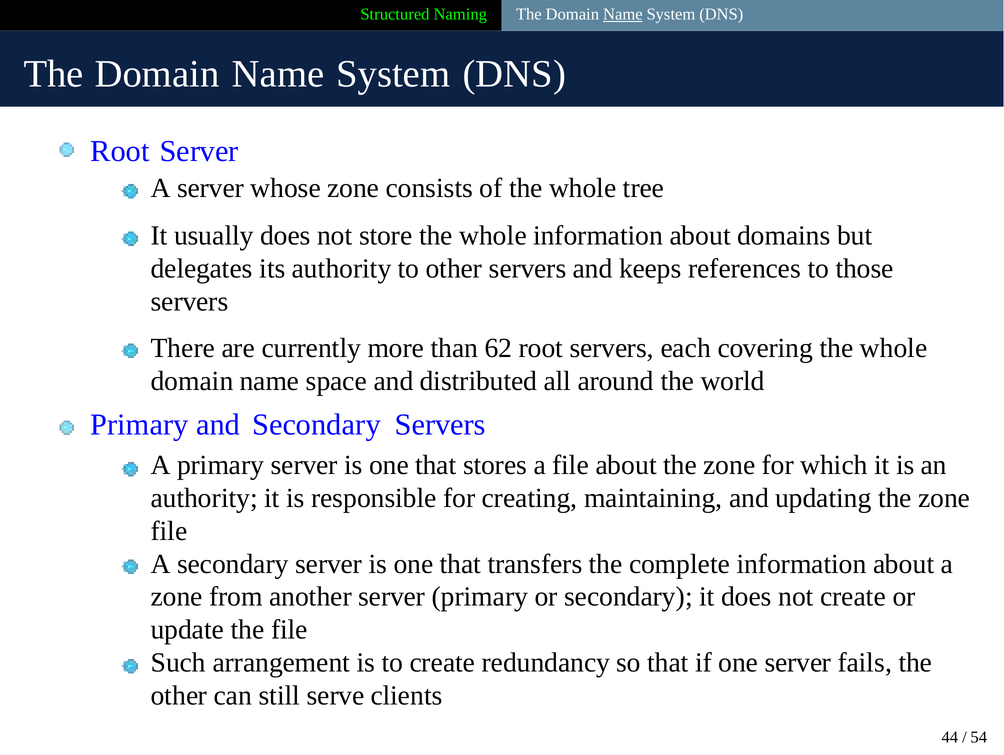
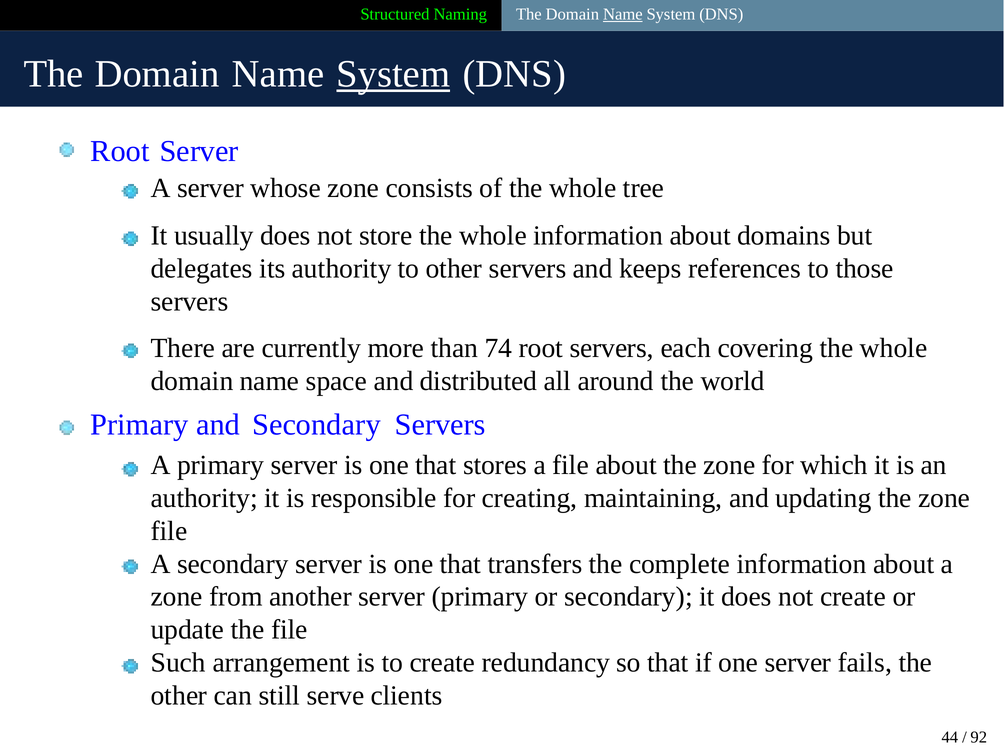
System underline: none -> present (393, 74)
62: 62 -> 74 (498, 348)
54: 54 -> 92 (979, 737)
